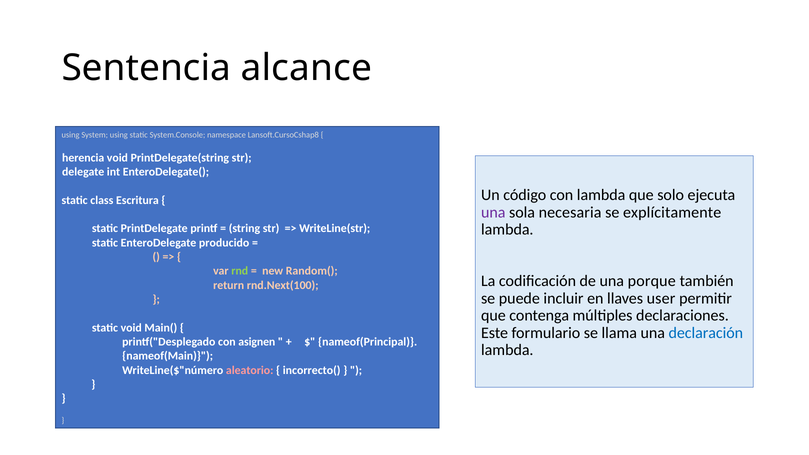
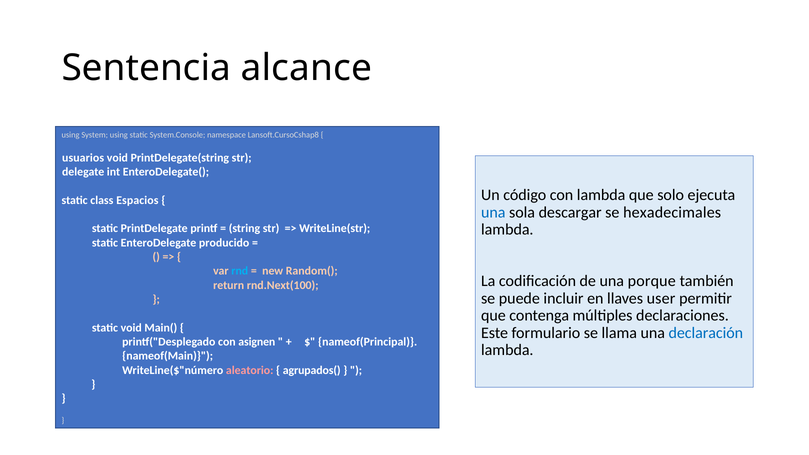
herencia: herencia -> usuarios (83, 158)
Escritura: Escritura -> Espacios (137, 200)
una colour: purple -> blue (493, 212)
necesaria: necesaria -> descargar (570, 212)
explícitamente: explícitamente -> hexadecimales (672, 212)
rnd colour: light green -> light blue (240, 271)
incorrecto(: incorrecto( -> agrupados( (312, 370)
